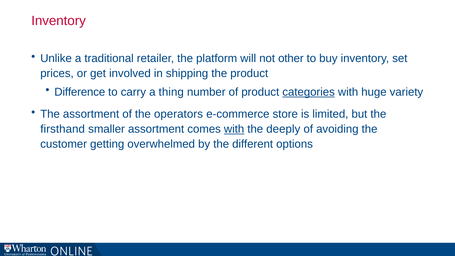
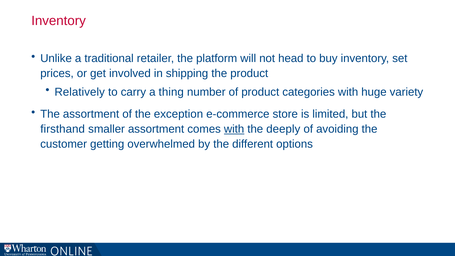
other: other -> head (291, 58)
Difference: Difference -> Relatively (80, 92)
categories underline: present -> none (309, 92)
operators: operators -> exception (178, 114)
